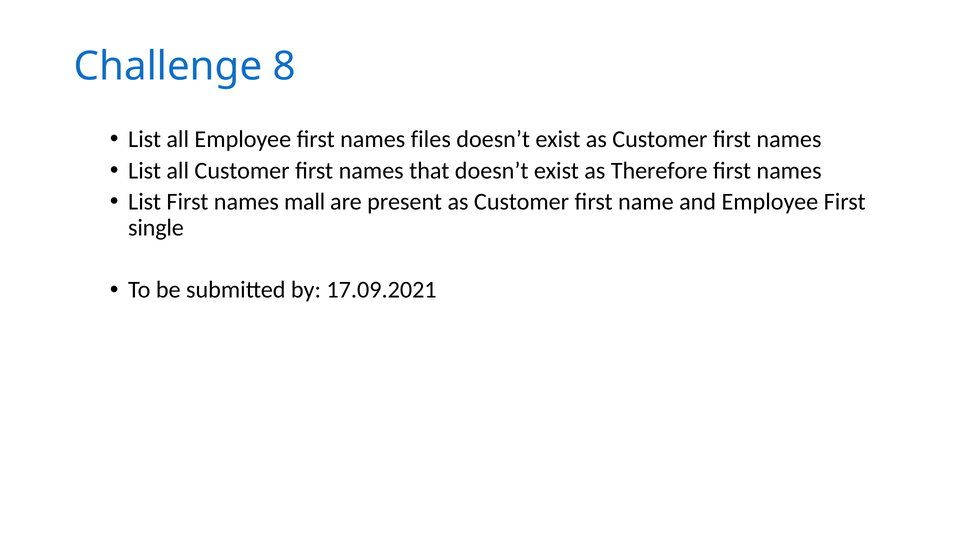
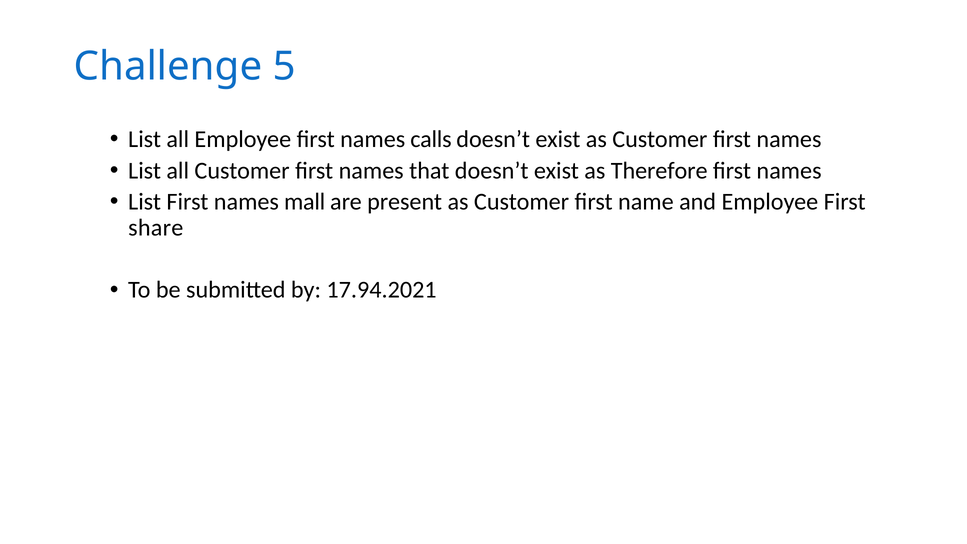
8: 8 -> 5 (284, 66)
files: files -> calls (431, 139)
single: single -> share (156, 228)
17.09.2021: 17.09.2021 -> 17.94.2021 (382, 290)
